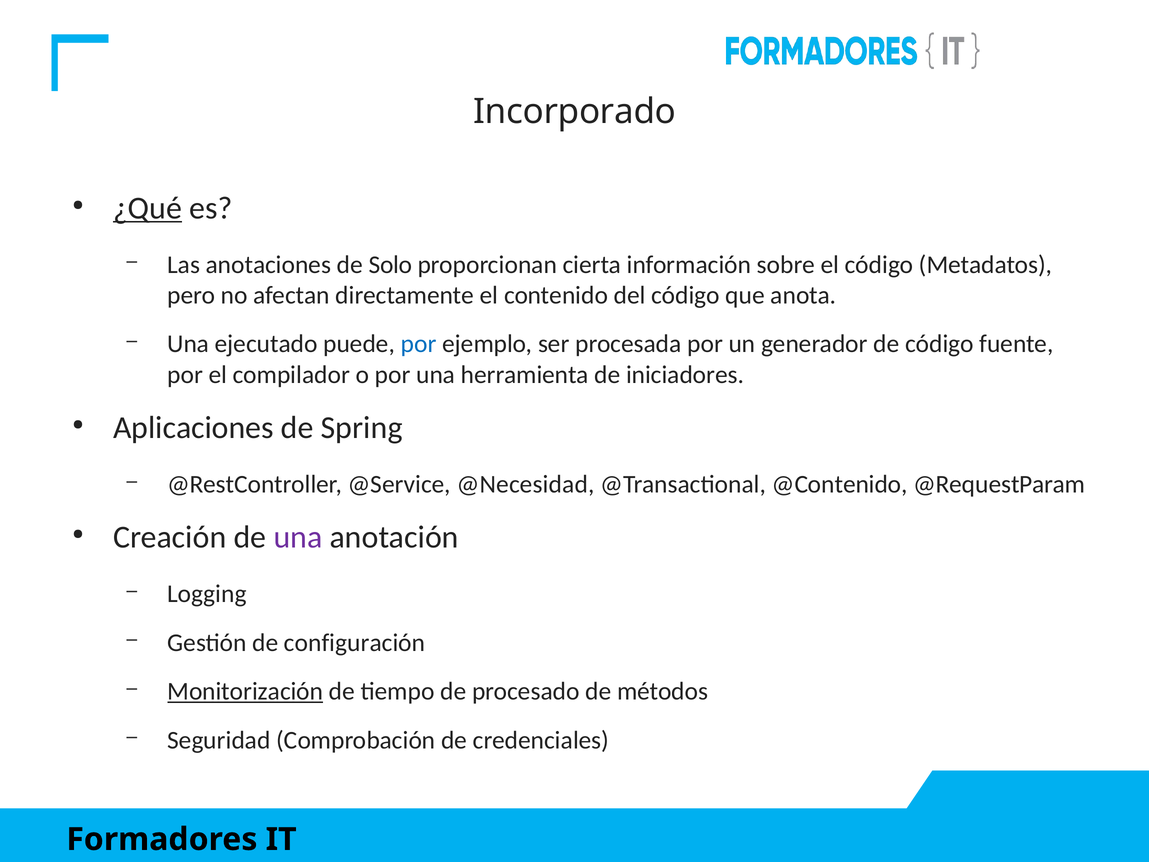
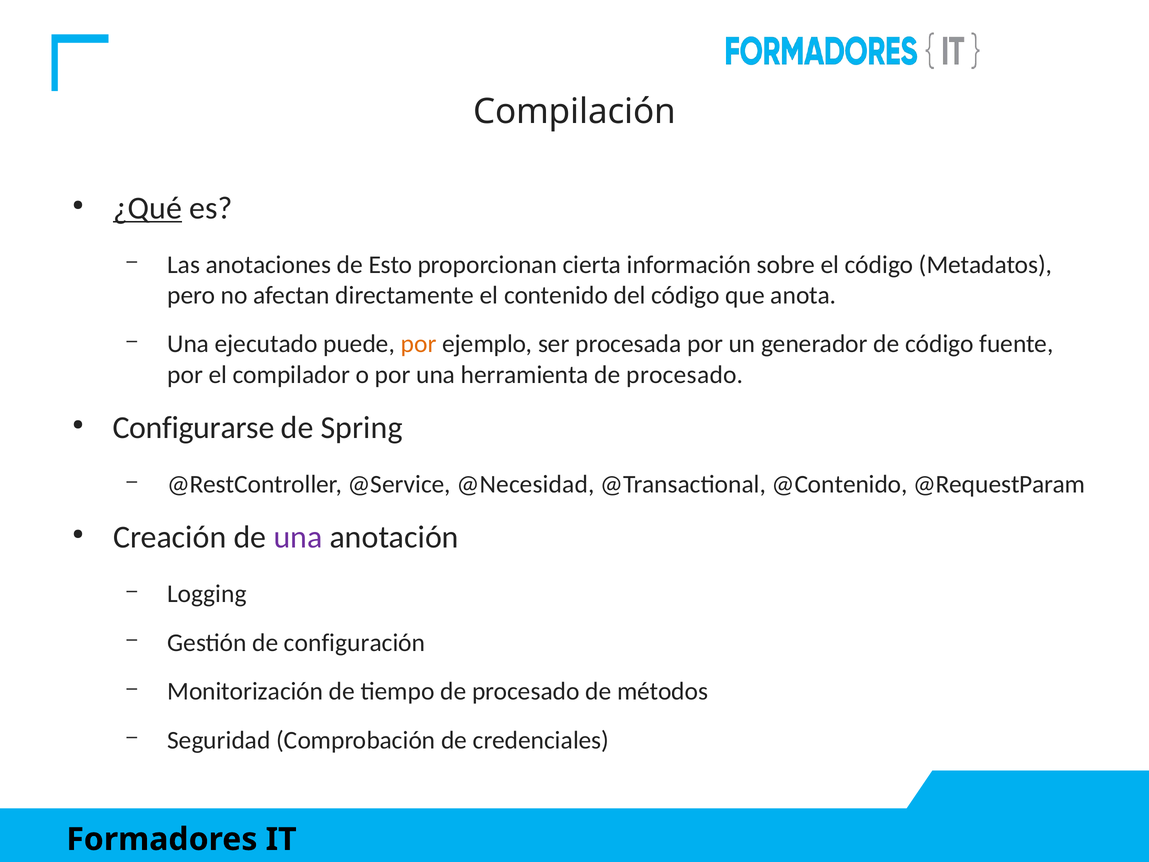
Incorporado: Incorporado -> Compilación (575, 111)
Solo: Solo -> Esto (390, 265)
por colour: blue -> orange (419, 344)
herramienta de iniciadores: iniciadores -> procesado (685, 375)
Aplicaciones: Aplicaciones -> Configurarse (194, 428)
Monitorización underline: present -> none (245, 691)
